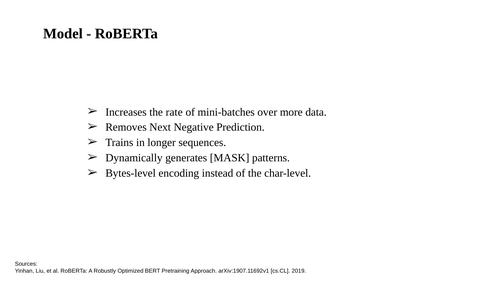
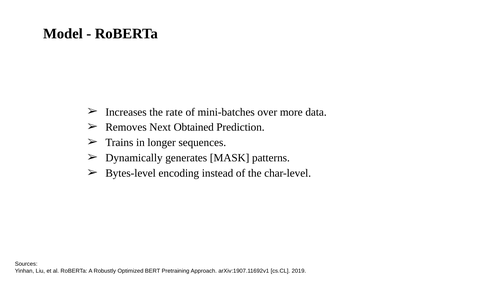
Negative: Negative -> Obtained (194, 127)
